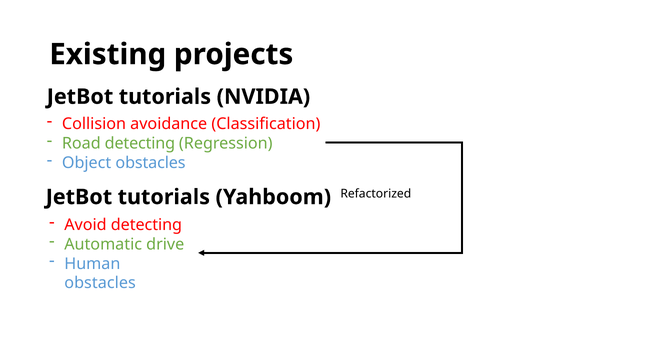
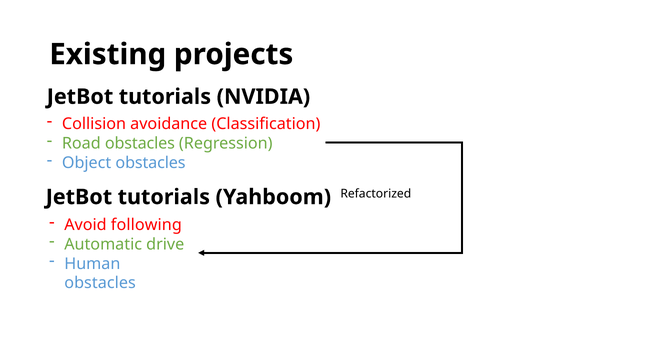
Road detecting: detecting -> obstacles (140, 143)
Avoid detecting: detecting -> following (146, 224)
